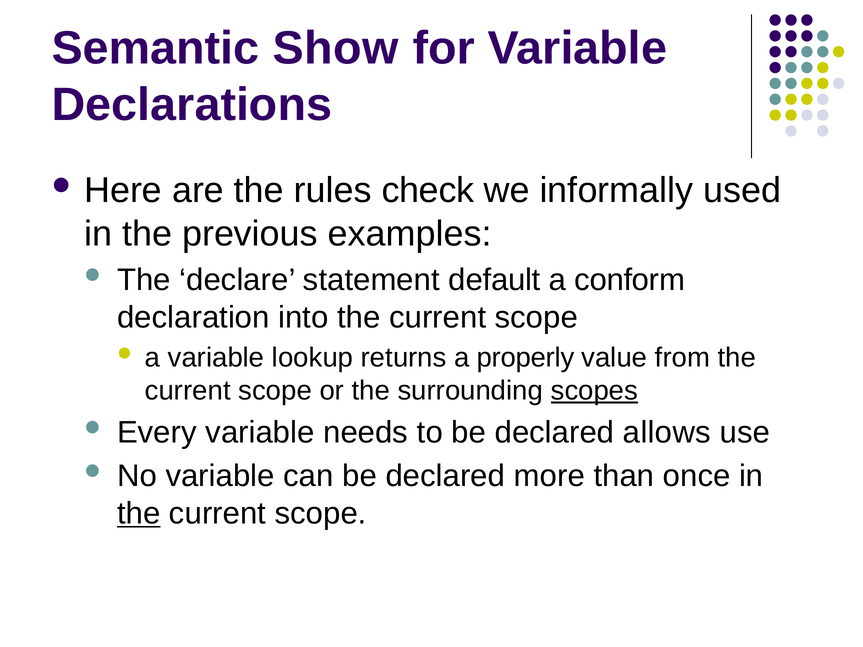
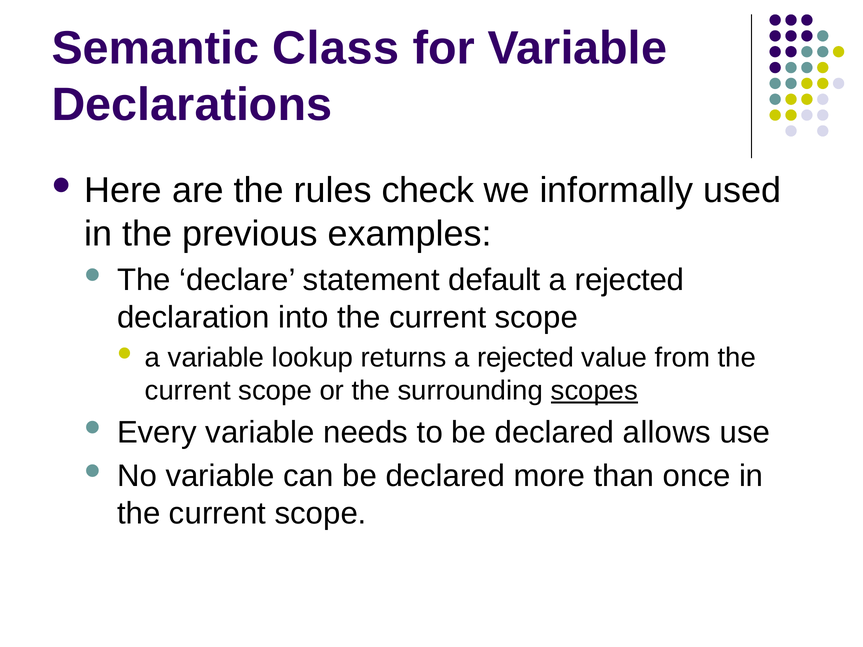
Show: Show -> Class (336, 49)
conform: conform -> rejected (630, 280)
returns a properly: properly -> rejected (526, 358)
the underline: present -> none (139, 514)
